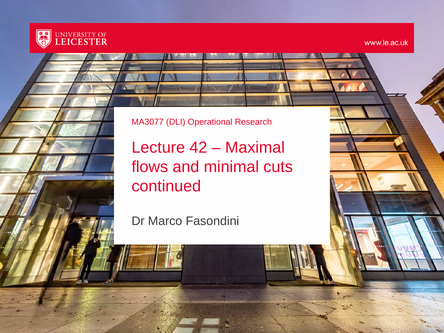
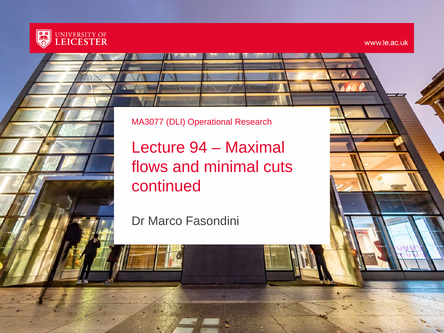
42: 42 -> 94 (198, 148)
